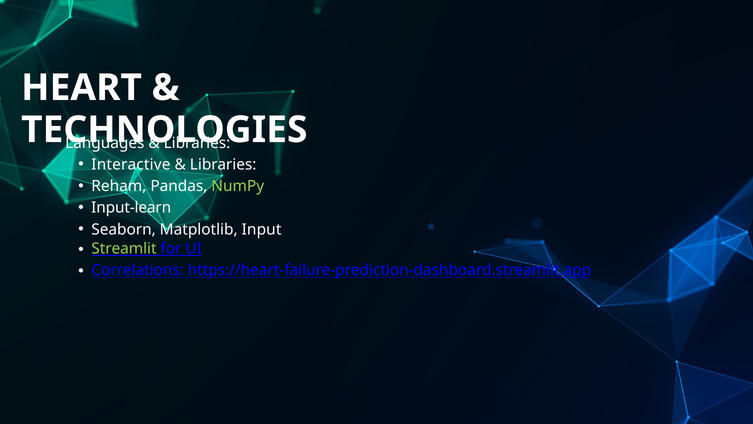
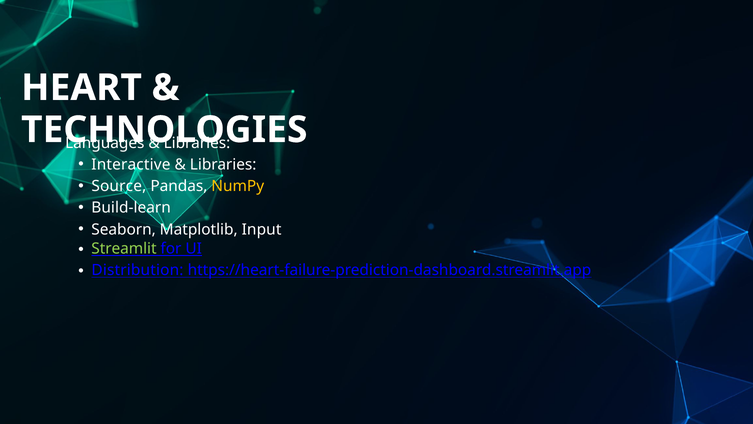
Reham: Reham -> Source (119, 186)
NumPy colour: light green -> yellow (238, 186)
Input-learn: Input-learn -> Build-learn (131, 208)
Correlations: Correlations -> Distribution (137, 270)
